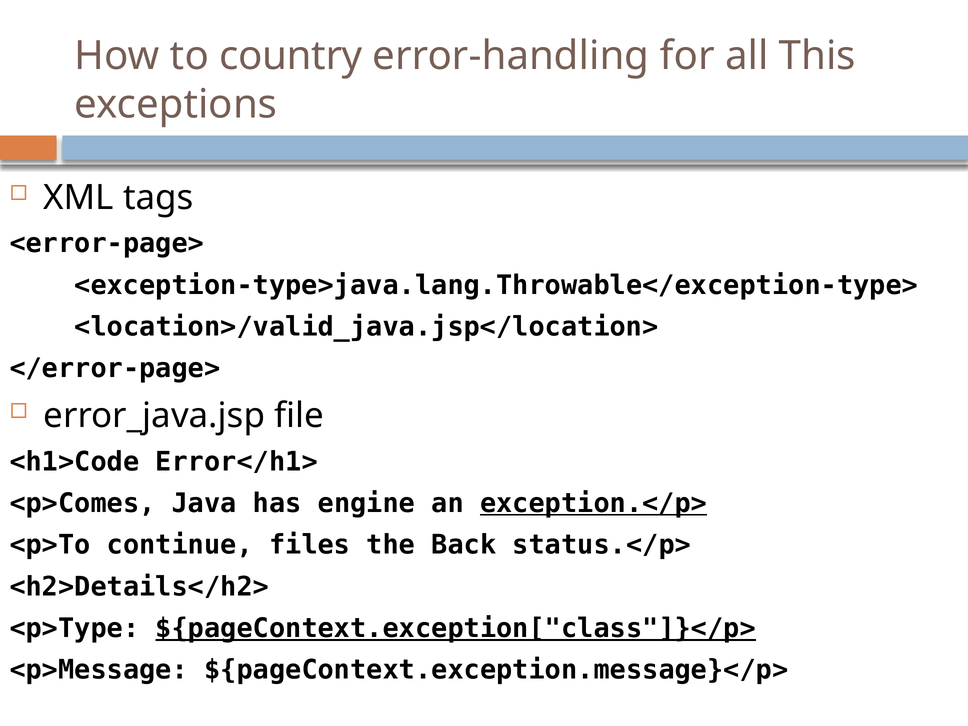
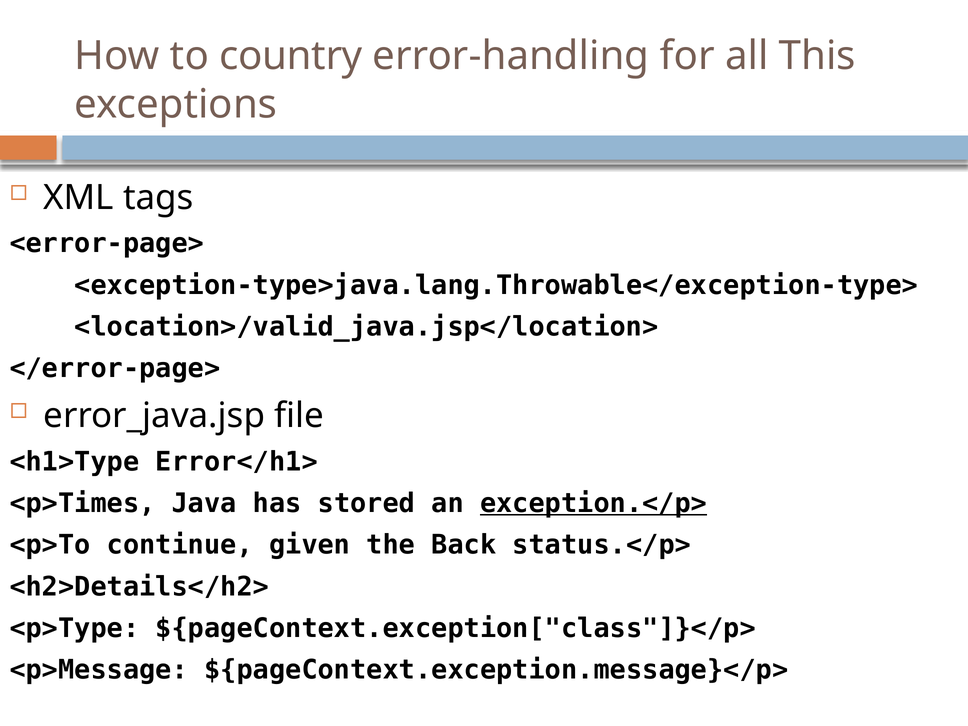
<h1>Code: <h1>Code -> <h1>Type (74, 462)
<p>Comes: <p>Comes -> <p>Times (83, 503)
engine: engine -> stored (366, 503)
files: files -> given (310, 545)
${pageContext.exception["class"]}</p> underline: present -> none (456, 628)
